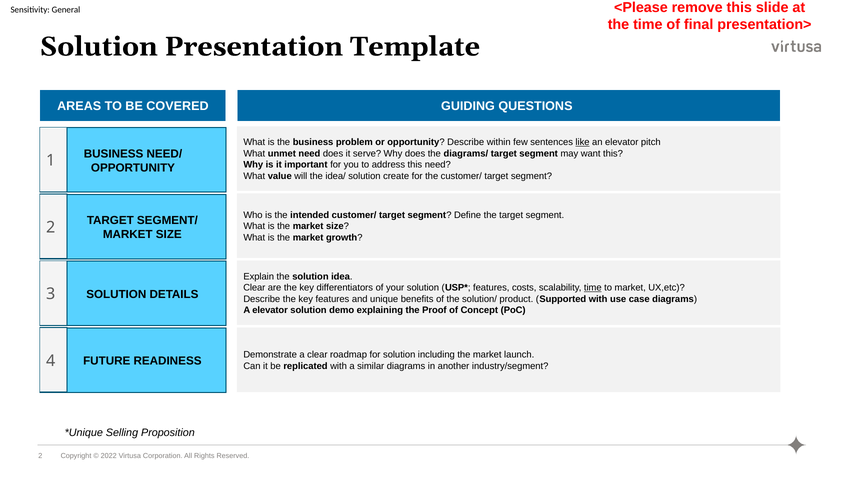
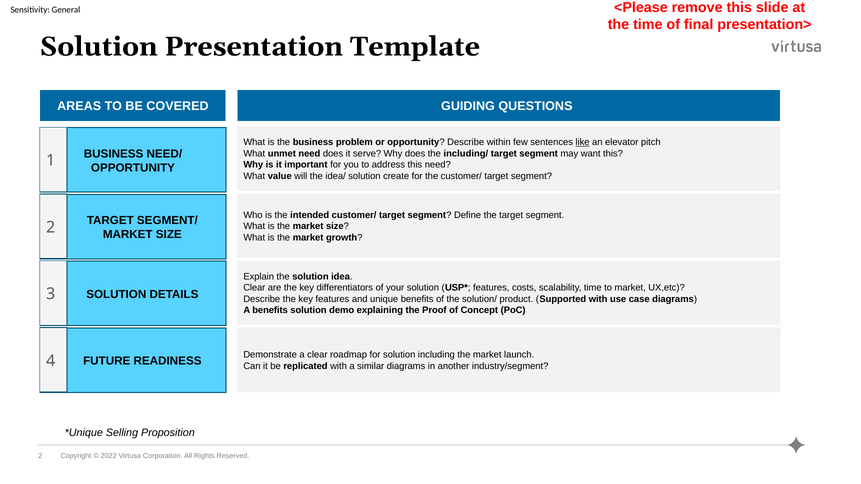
diagrams/: diagrams/ -> including/ (466, 154)
time underline: present -> none (593, 288)
A elevator: elevator -> benefits (270, 310)
